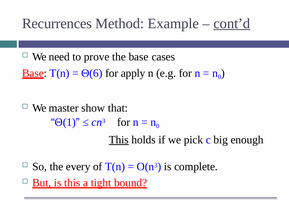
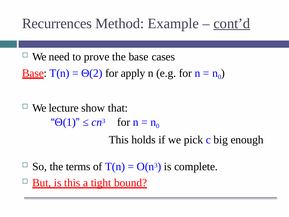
Θ(6: Θ(6 -> Θ(2 (92, 73)
master: master -> lecture (64, 108)
This underline: present -> none (119, 140)
every: every -> terms (78, 166)
